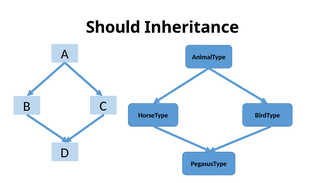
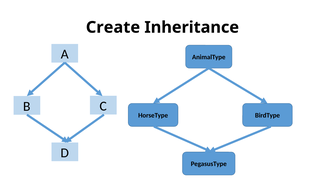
Should: Should -> Create (113, 27)
